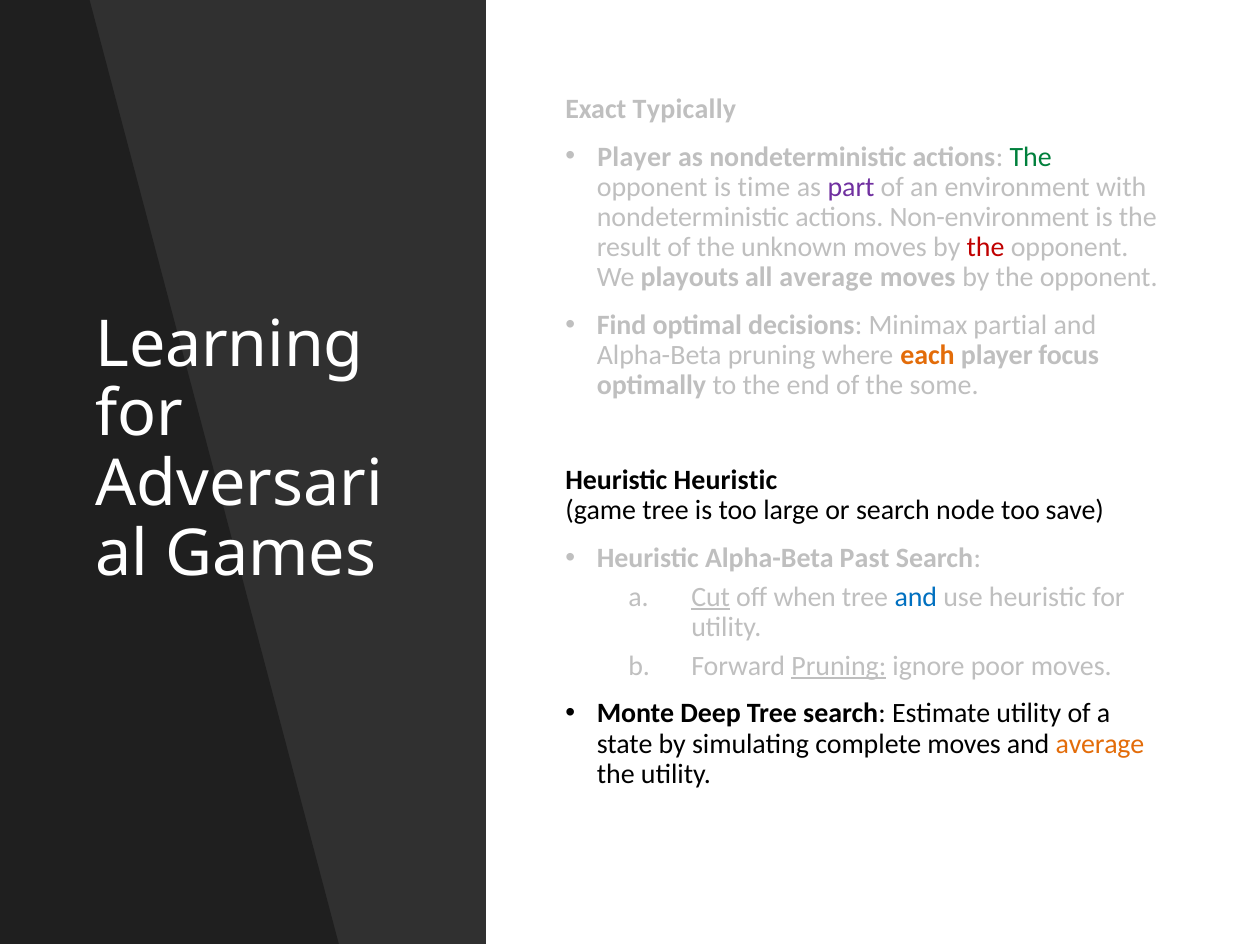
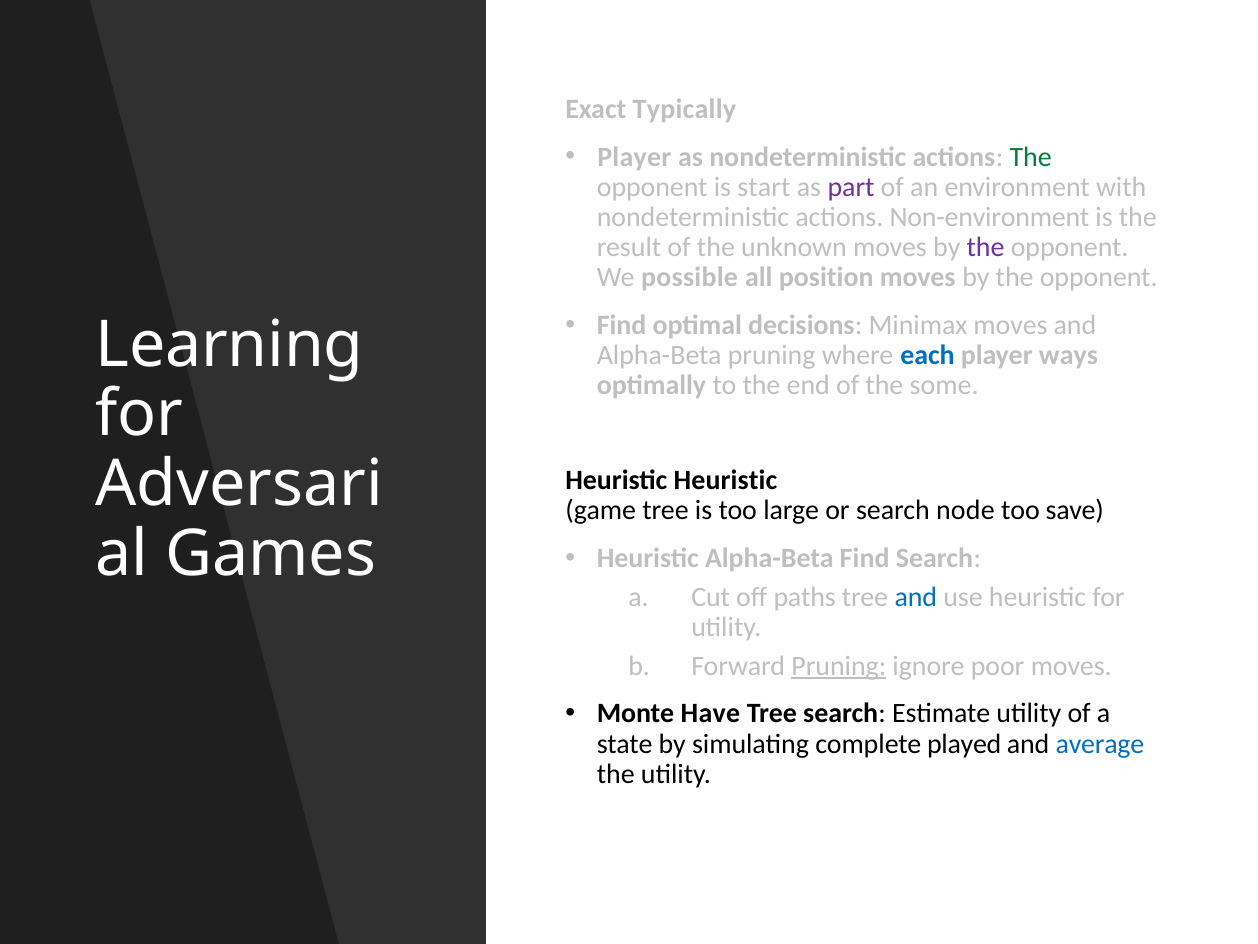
time: time -> start (764, 187)
the colour: red -> purple (986, 247)
playouts: playouts -> possible (690, 277)
all average: average -> position (826, 277)
Minimax partial: partial -> moves (1010, 325)
each colour: orange -> blue (927, 355)
focus: focus -> ways (1068, 355)
Alpha-Beta Past: Past -> Find (865, 558)
Cut underline: present -> none (711, 597)
when: when -> paths (805, 597)
Deep: Deep -> Have (710, 713)
complete moves: moves -> played (964, 743)
average colour: orange -> blue (1100, 743)
